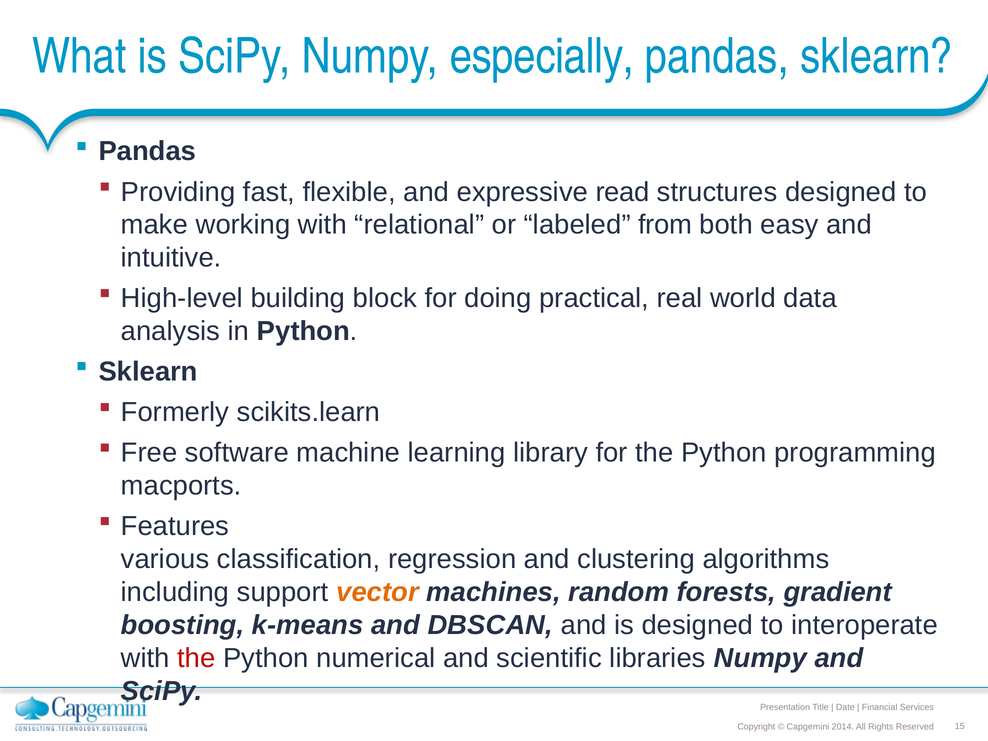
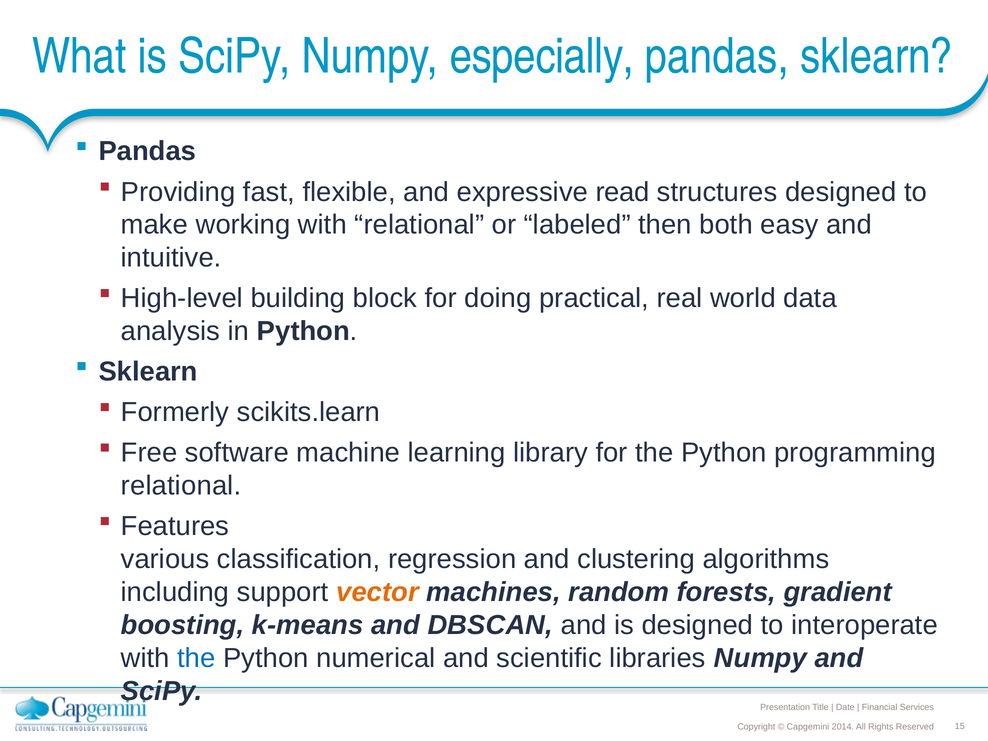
from: from -> then (665, 225)
macports: macports -> relational (181, 486)
the colour: red -> blue (196, 658)
